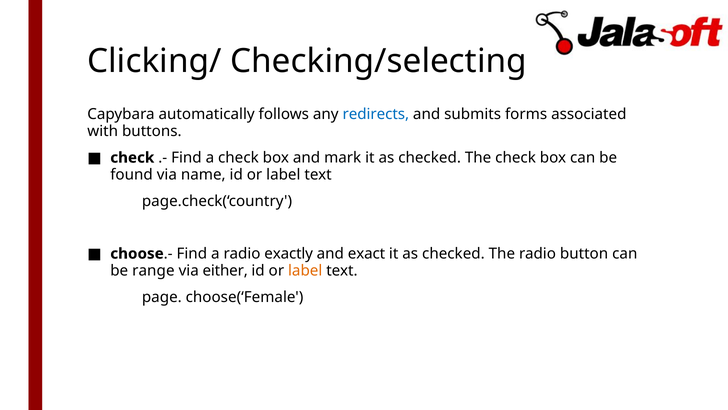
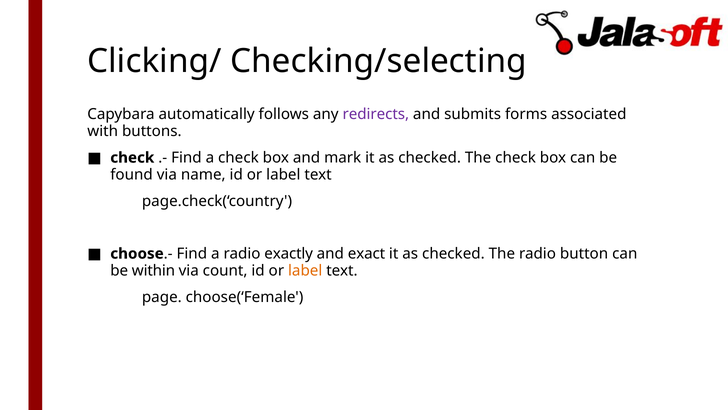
redirects colour: blue -> purple (376, 114)
range: range -> within (153, 271)
either: either -> count (225, 271)
